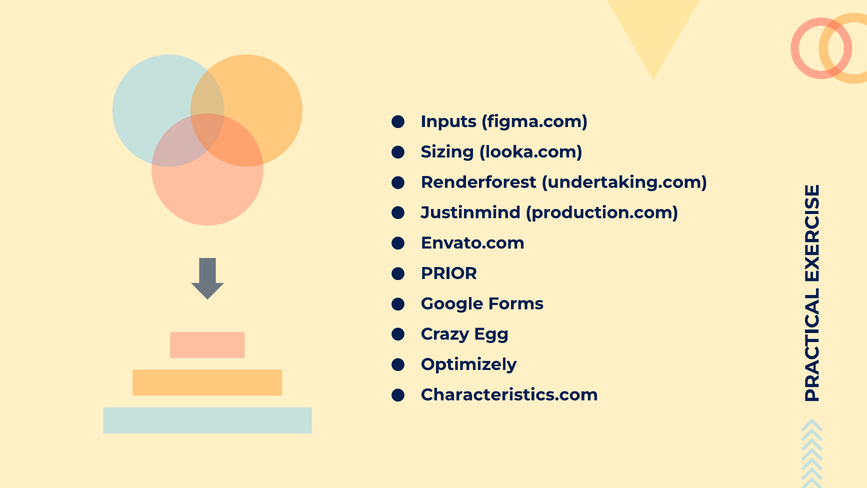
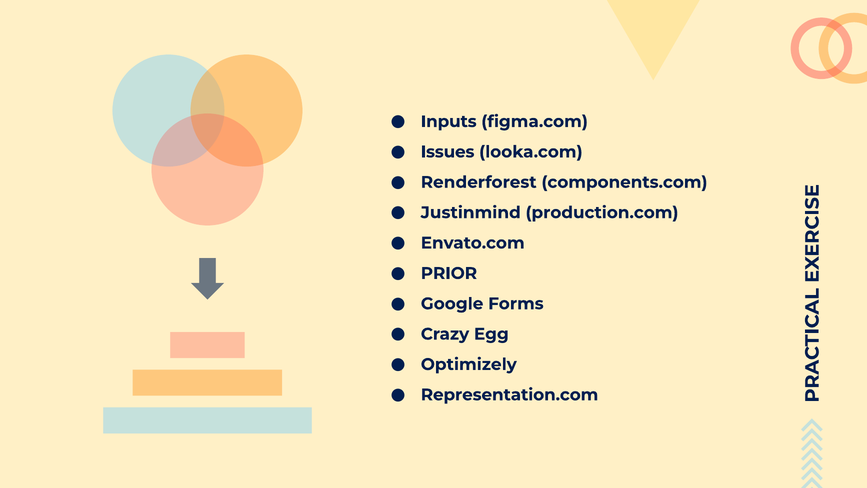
Sizing: Sizing -> Issues (448, 152)
undertaking.com: undertaking.com -> components.com (624, 182)
Characteristics.com: Characteristics.com -> Representation.com (510, 395)
